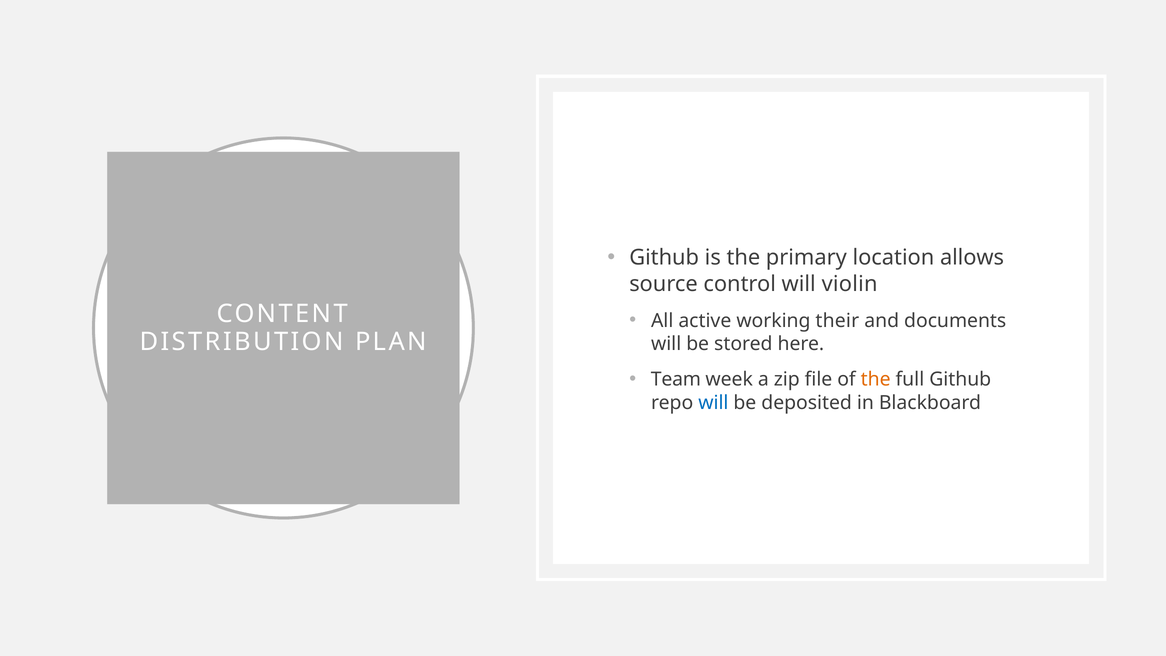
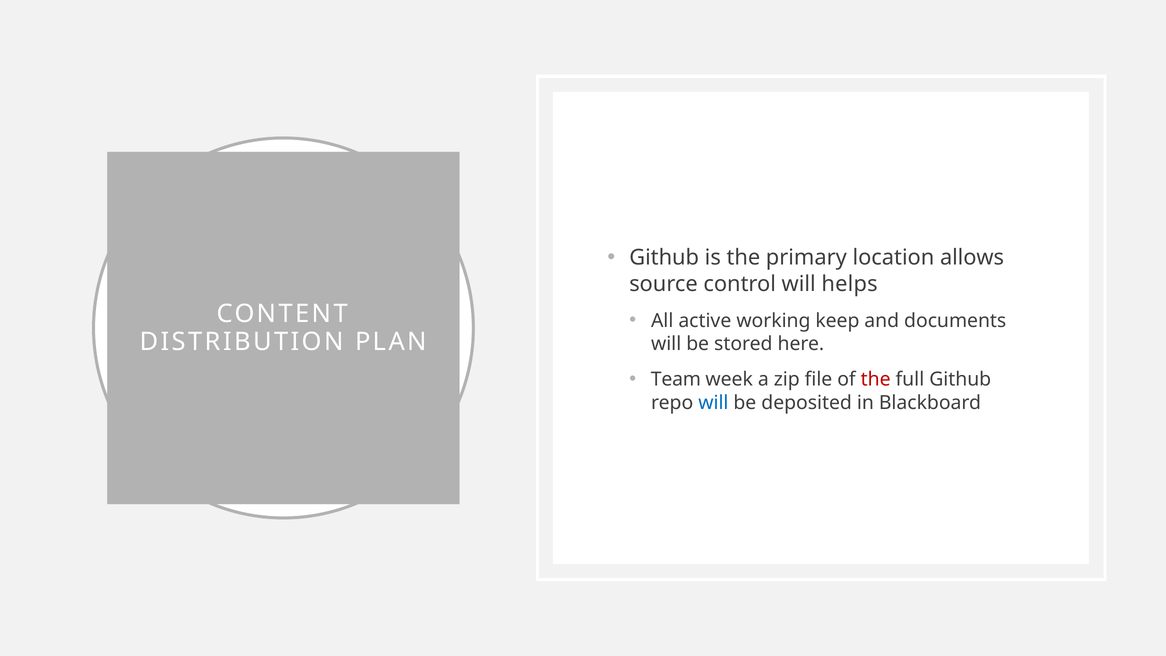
violin: violin -> helps (850, 284)
their: their -> keep (837, 321)
the colour: orange -> red (876, 379)
